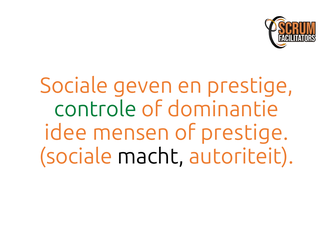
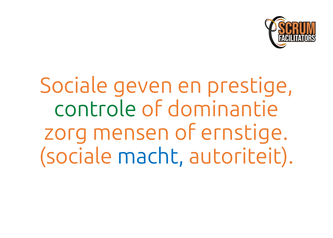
idee: idee -> zorg (66, 132)
of prestige: prestige -> ernstige (244, 132)
macht colour: black -> blue (151, 156)
